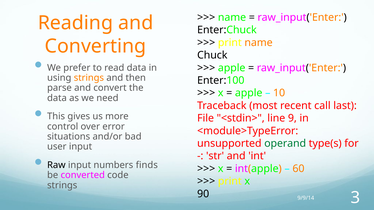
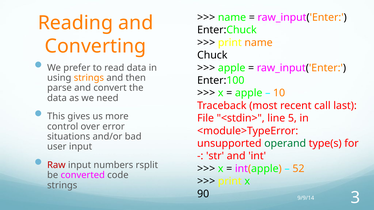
9: 9 -> 5 (292, 118)
Raw colour: black -> red (56, 165)
finds: finds -> rsplit (147, 165)
60: 60 -> 52 (298, 169)
